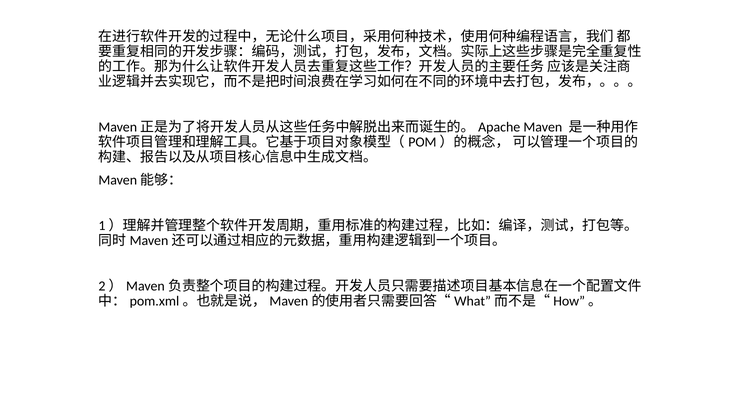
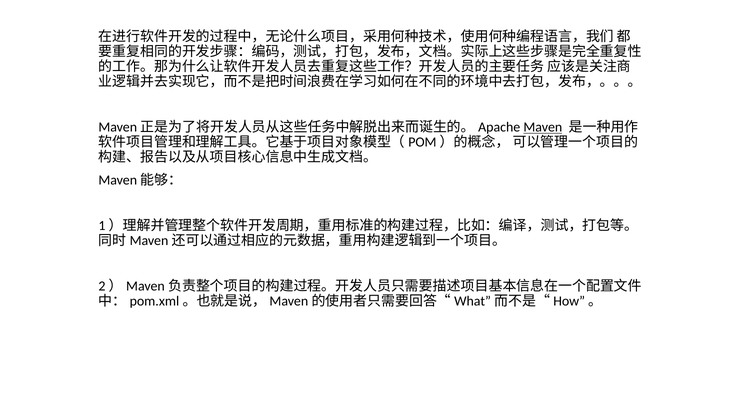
Maven underline: none -> present (543, 127)
